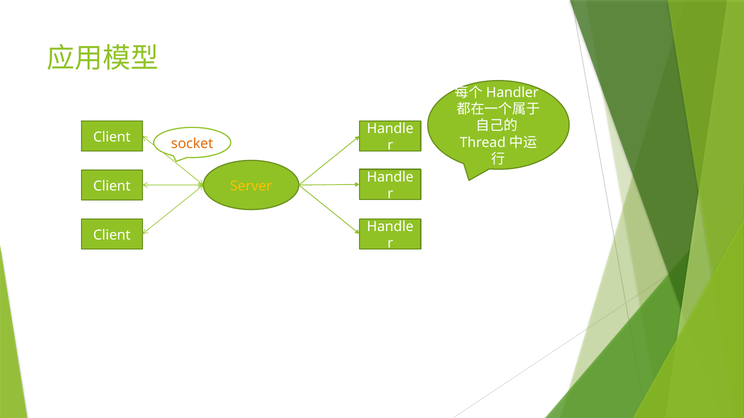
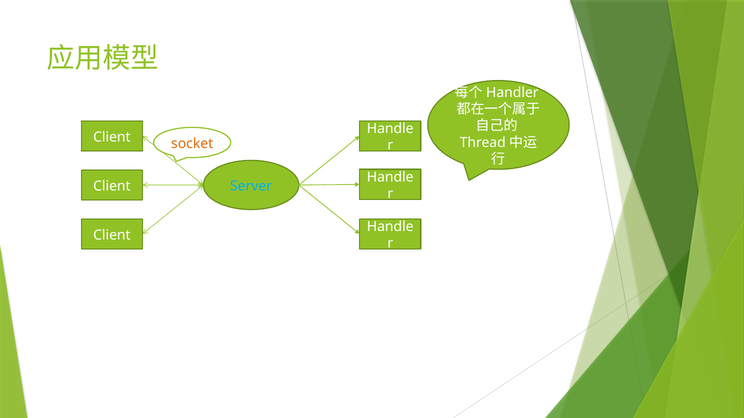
Server colour: yellow -> light blue (251, 186)
